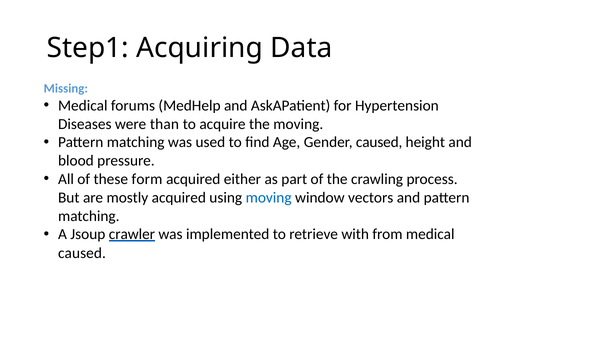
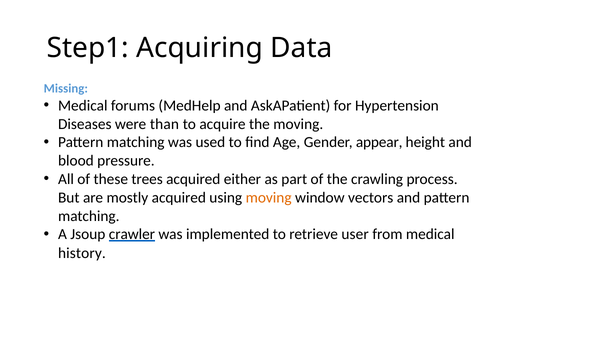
Gender caused: caused -> appear (379, 142)
form: form -> trees (147, 179)
moving colour: blue -> orange (269, 197)
with: with -> user (355, 234)
caused: caused -> history (82, 253)
